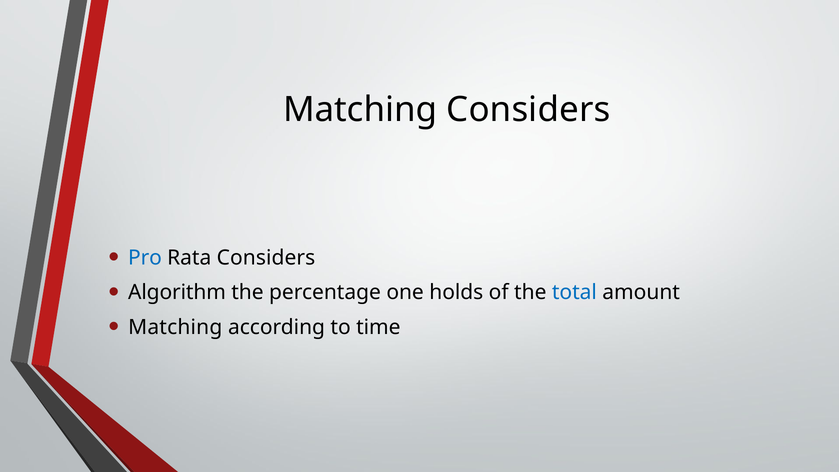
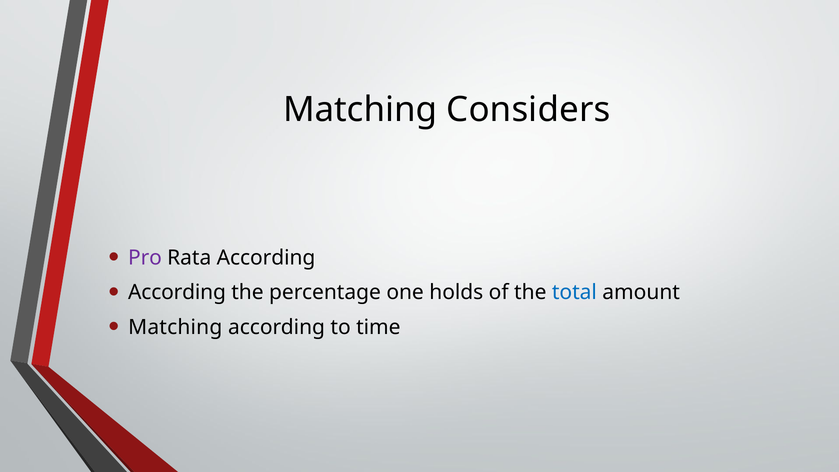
Pro colour: blue -> purple (145, 258)
Rata Considers: Considers -> According (266, 258)
Algorithm: Algorithm -> According (177, 292)
